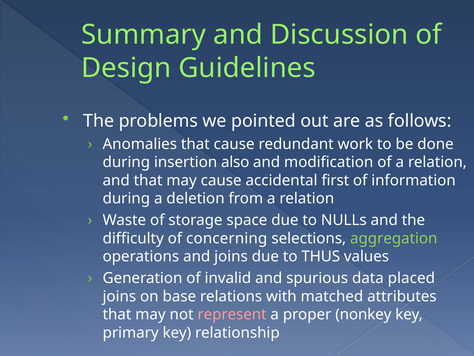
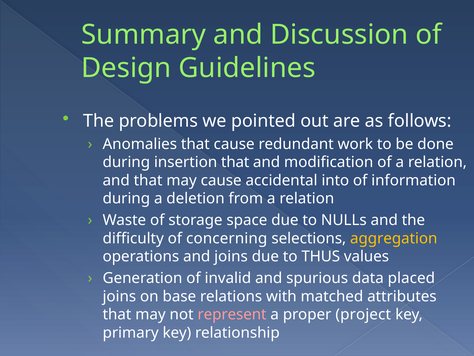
insertion also: also -> that (235, 162)
first: first -> into (335, 180)
aggregation colour: light green -> yellow (394, 238)
nonkey: nonkey -> project (363, 314)
